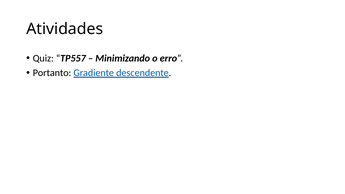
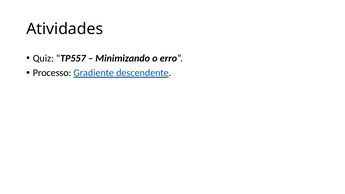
Portanto: Portanto -> Processo (52, 73)
